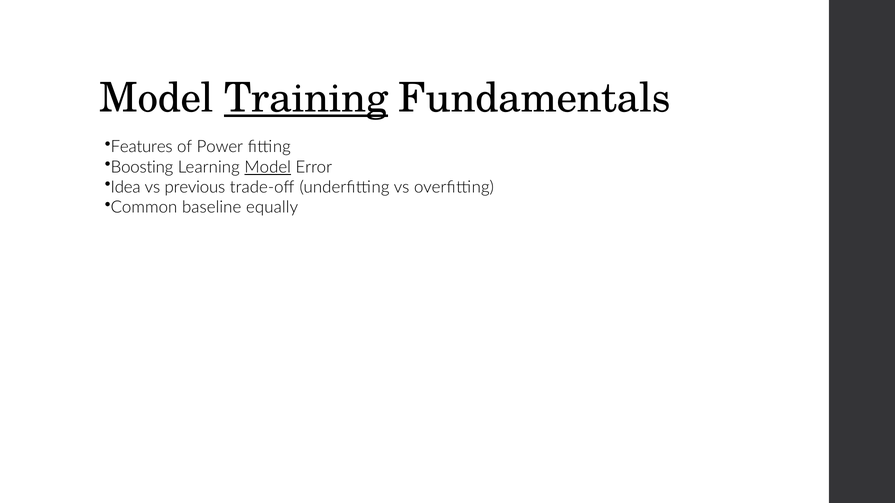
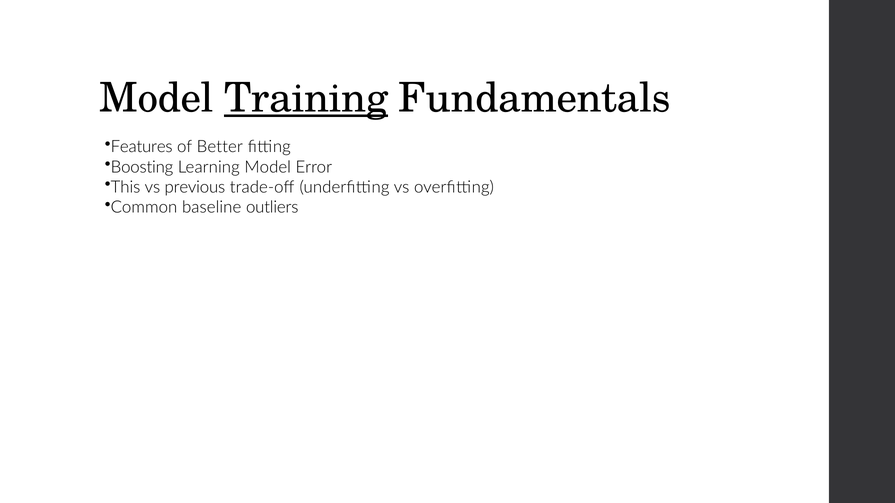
Power: Power -> Better (220, 147)
Model underline: present -> none (268, 167)
Idea: Idea -> This (126, 187)
equally: equally -> outliers (272, 207)
